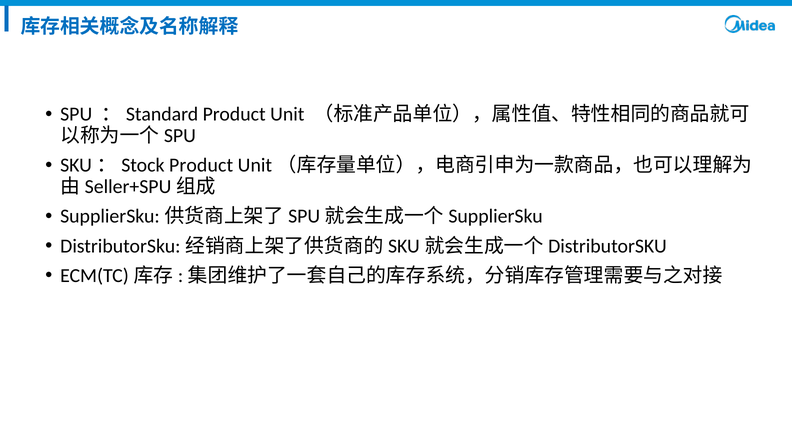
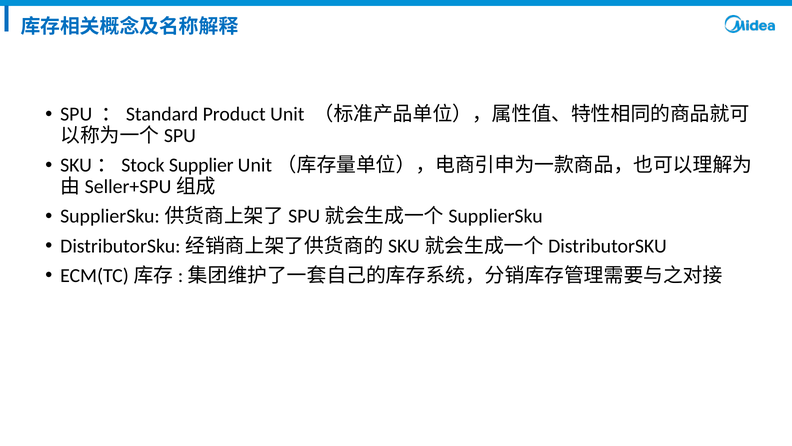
SKU：Stock Product: Product -> Supplier (201, 165)
